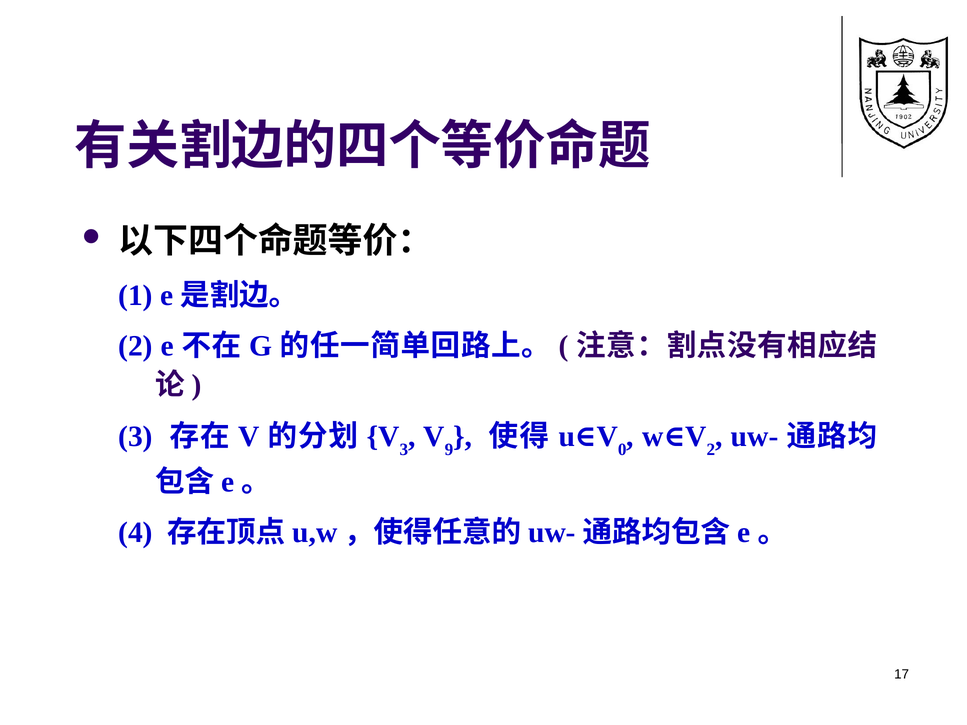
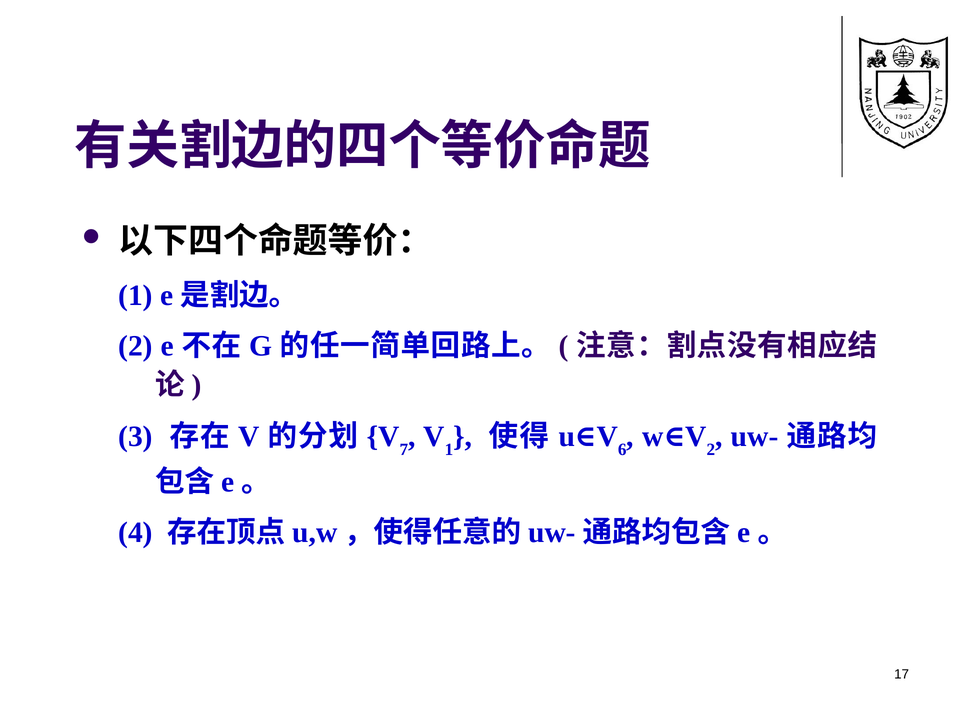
3: 3 -> 7 (404, 450)
9: 9 -> 1 (449, 450)
0: 0 -> 6 (622, 450)
